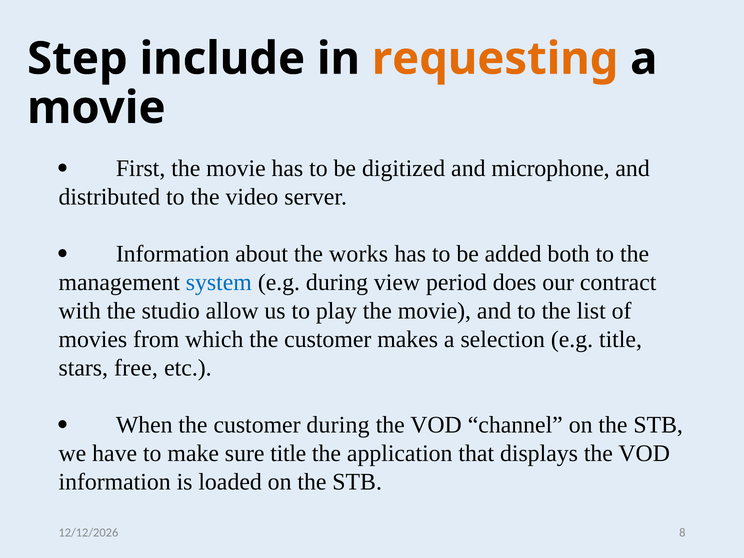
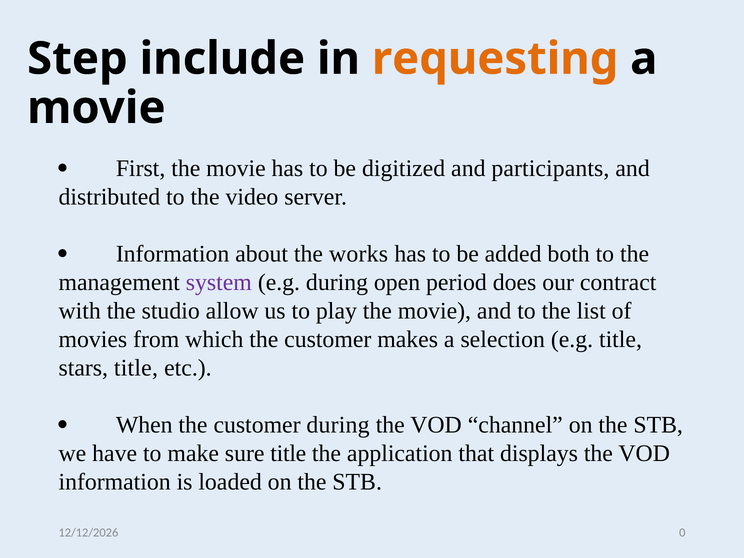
microphone: microphone -> participants (550, 168)
system colour: blue -> purple (219, 282)
view: view -> open (397, 282)
stars free: free -> title (136, 368)
8: 8 -> 0 (682, 533)
